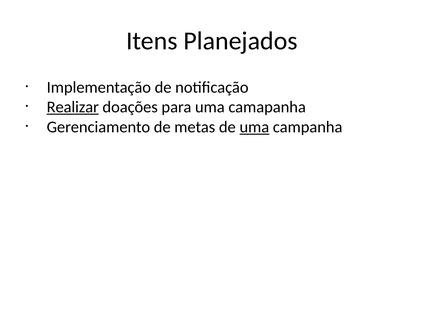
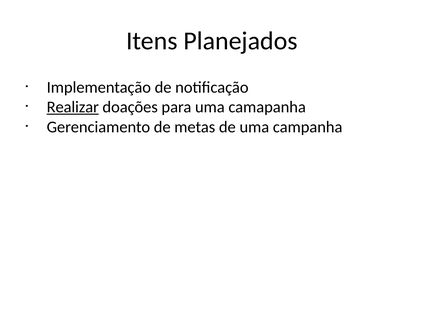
uma underline: present -> none (254, 127)
